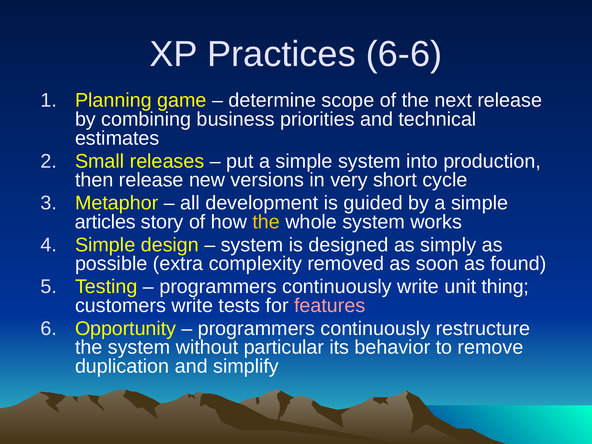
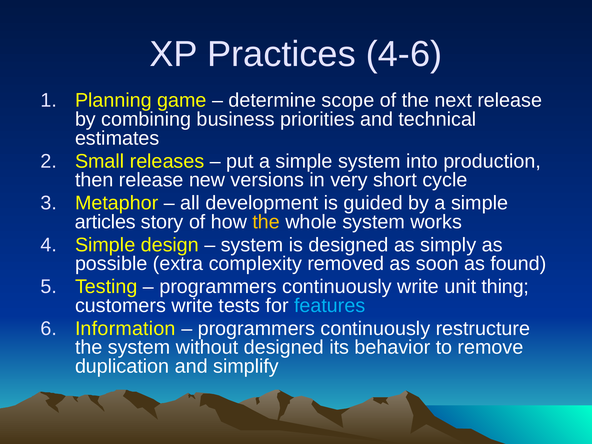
6-6: 6-6 -> 4-6 (404, 54)
features colour: pink -> light blue (330, 306)
Opportunity: Opportunity -> Information (125, 329)
without particular: particular -> designed (284, 347)
